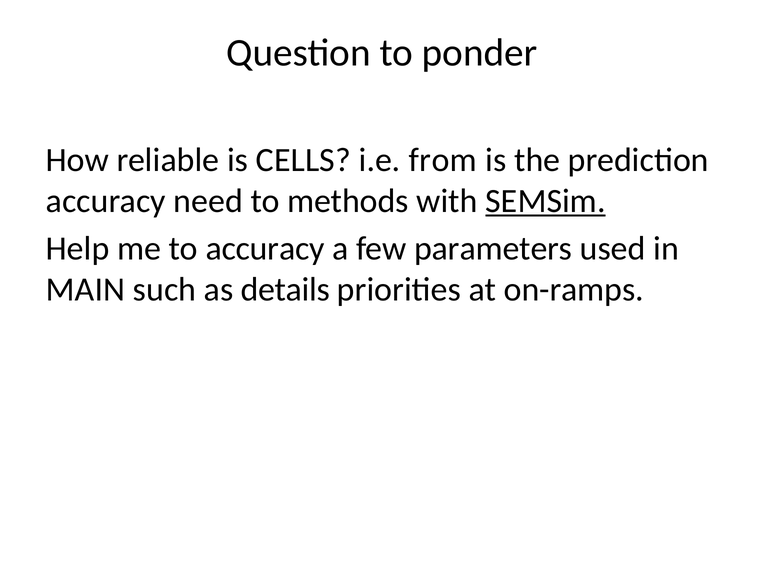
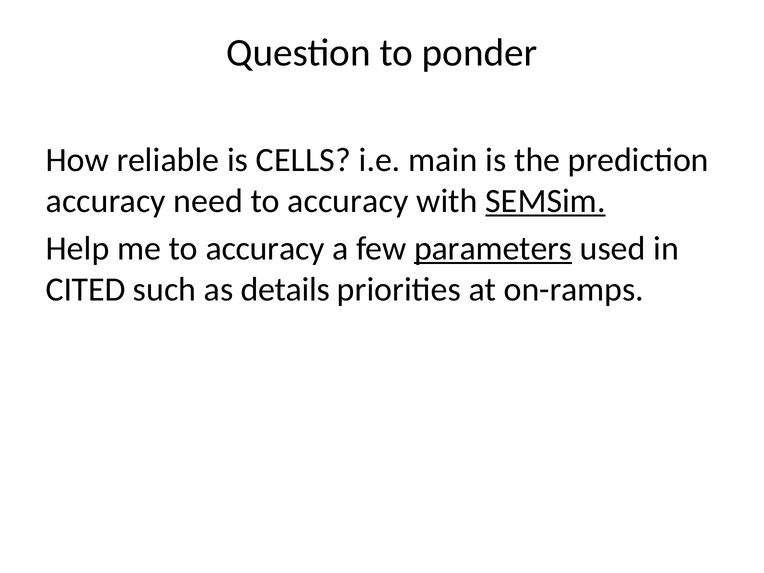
from: from -> main (443, 160)
need to methods: methods -> accuracy (348, 201)
parameters underline: none -> present (493, 249)
MAIN: MAIN -> CITED (86, 289)
